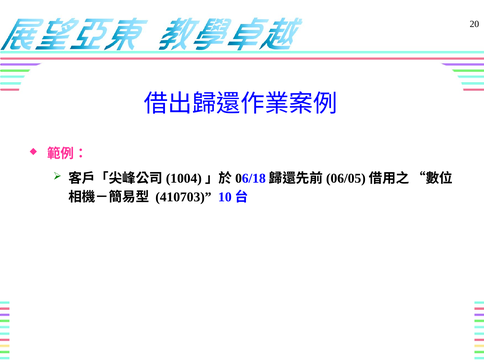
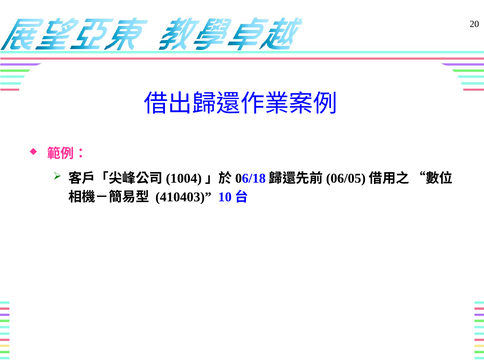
410703: 410703 -> 410403 (183, 197)
